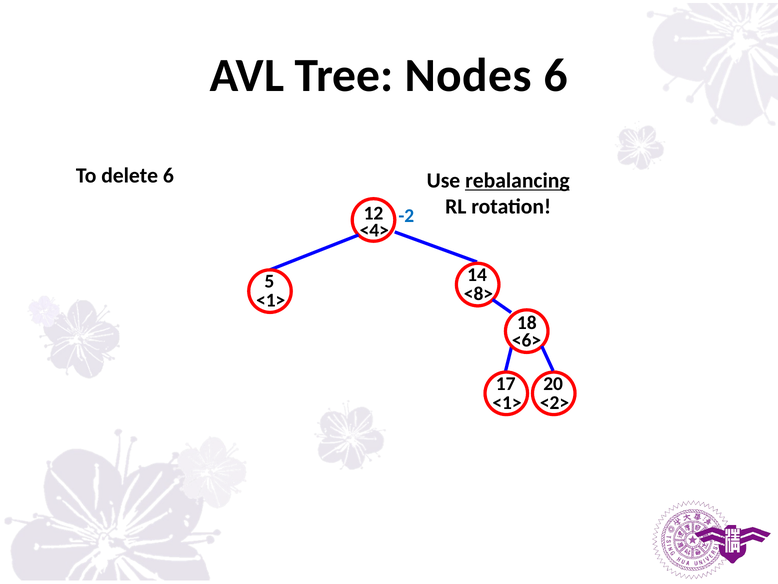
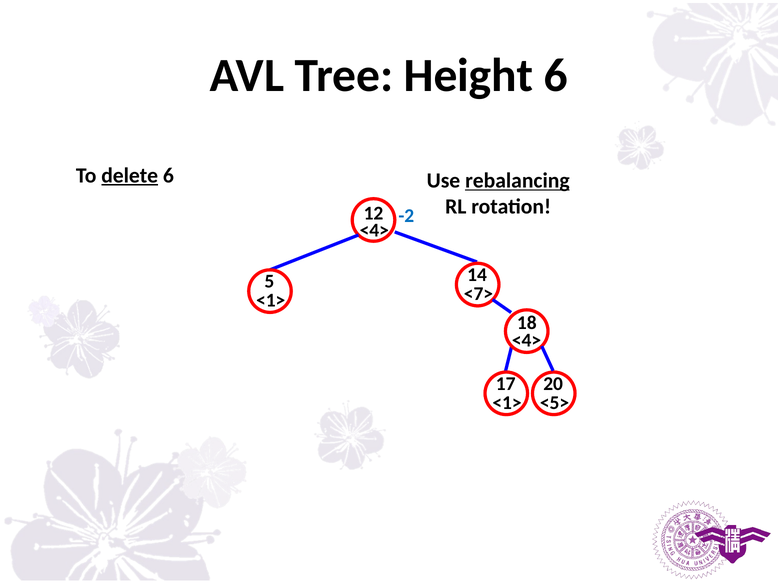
Nodes: Nodes -> Height (469, 75)
delete underline: none -> present (130, 175)
<8>: <8> -> <7> (478, 294)
<6>: <6> -> <4> (527, 340)
<2>: <2> -> <5> (555, 402)
